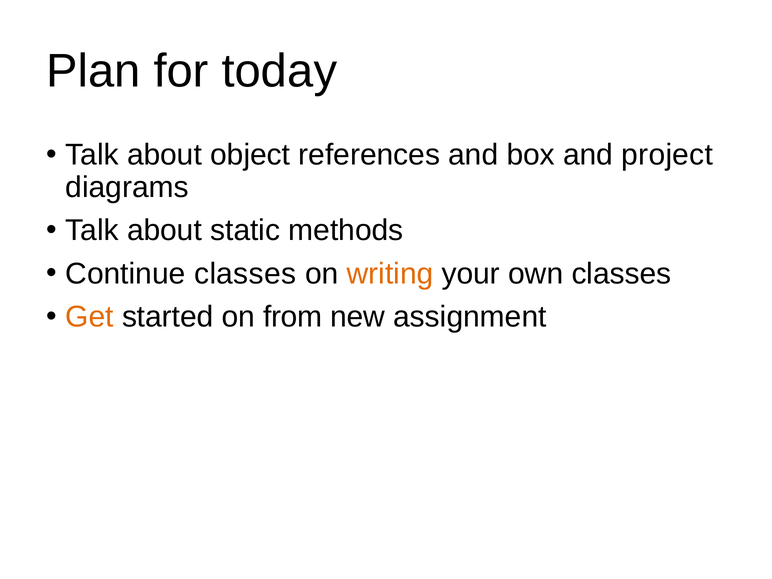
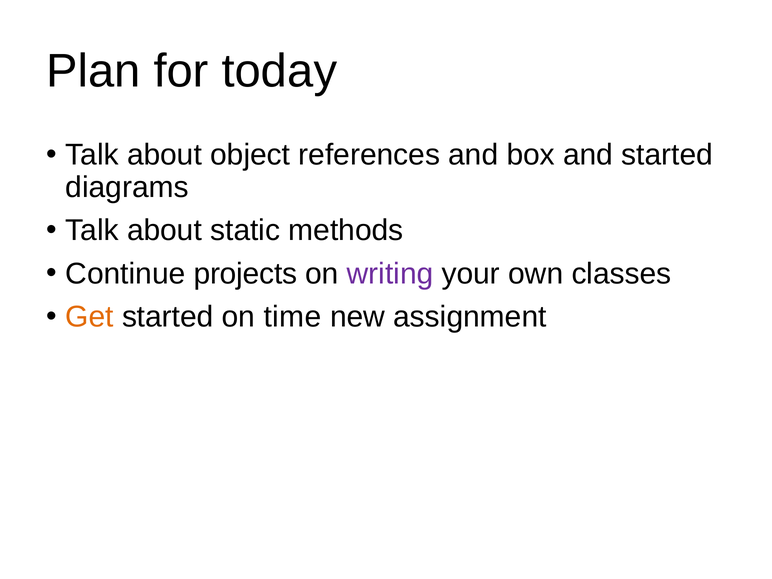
and project: project -> started (667, 155)
Continue classes: classes -> projects (245, 274)
writing colour: orange -> purple (390, 274)
from: from -> time (292, 317)
